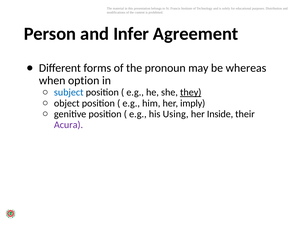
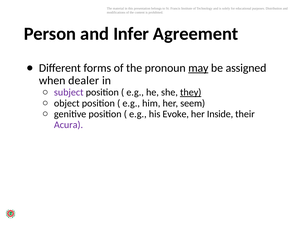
may underline: none -> present (198, 68)
whereas: whereas -> assigned (246, 68)
option: option -> dealer (84, 81)
subject colour: blue -> purple (69, 93)
imply: imply -> seem (193, 103)
Using: Using -> Evoke (176, 114)
